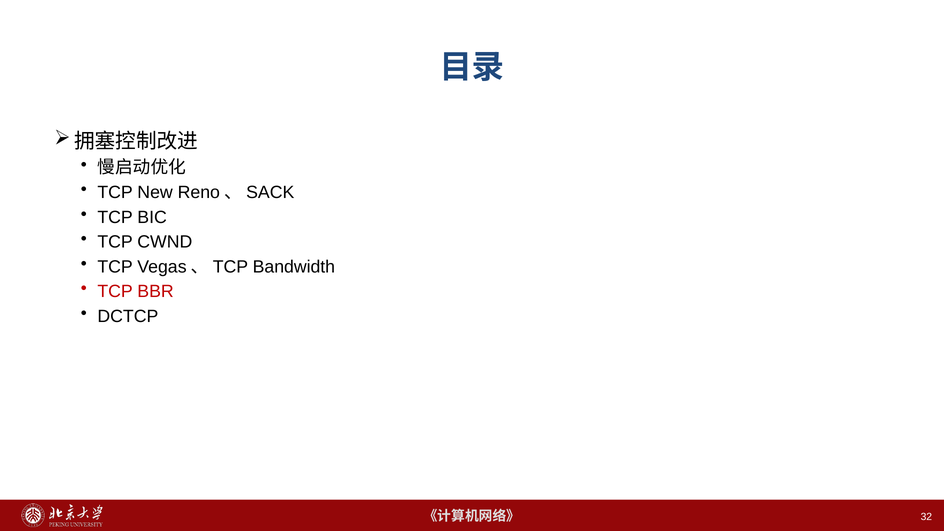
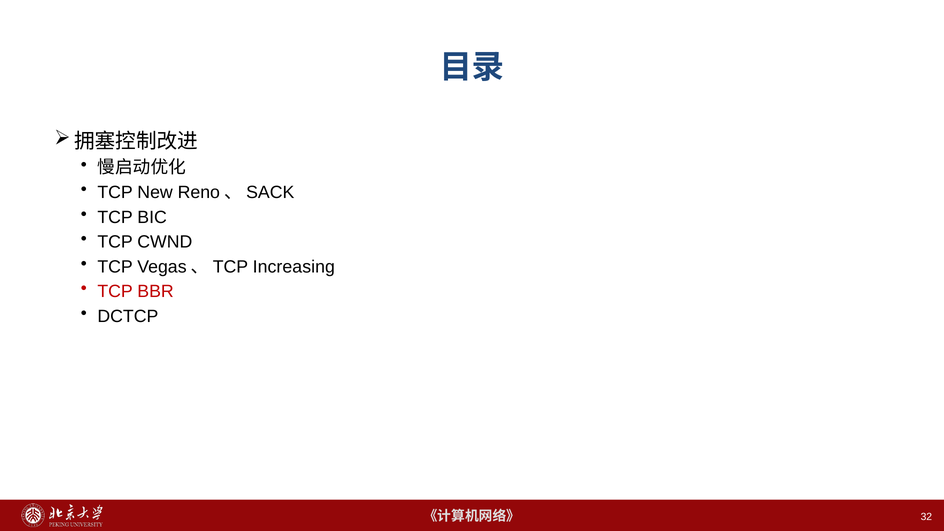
Bandwidth: Bandwidth -> Increasing (294, 267)
